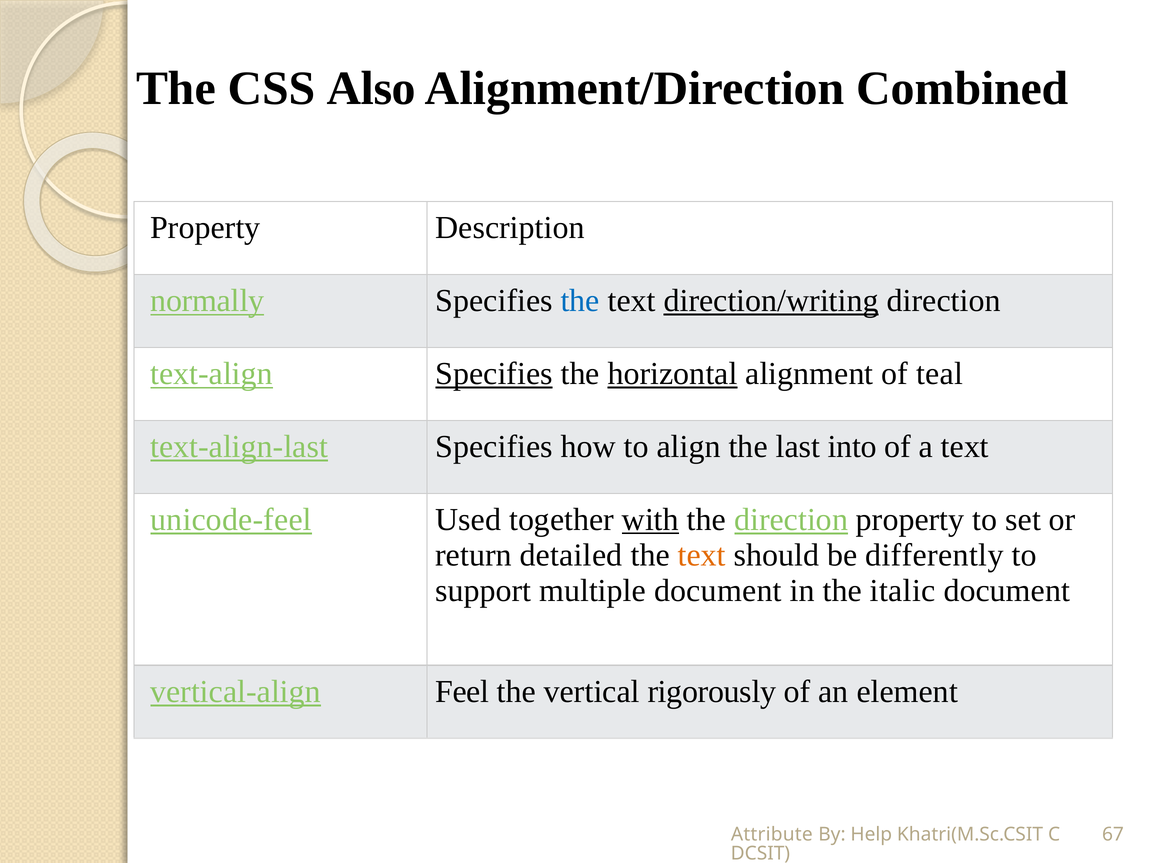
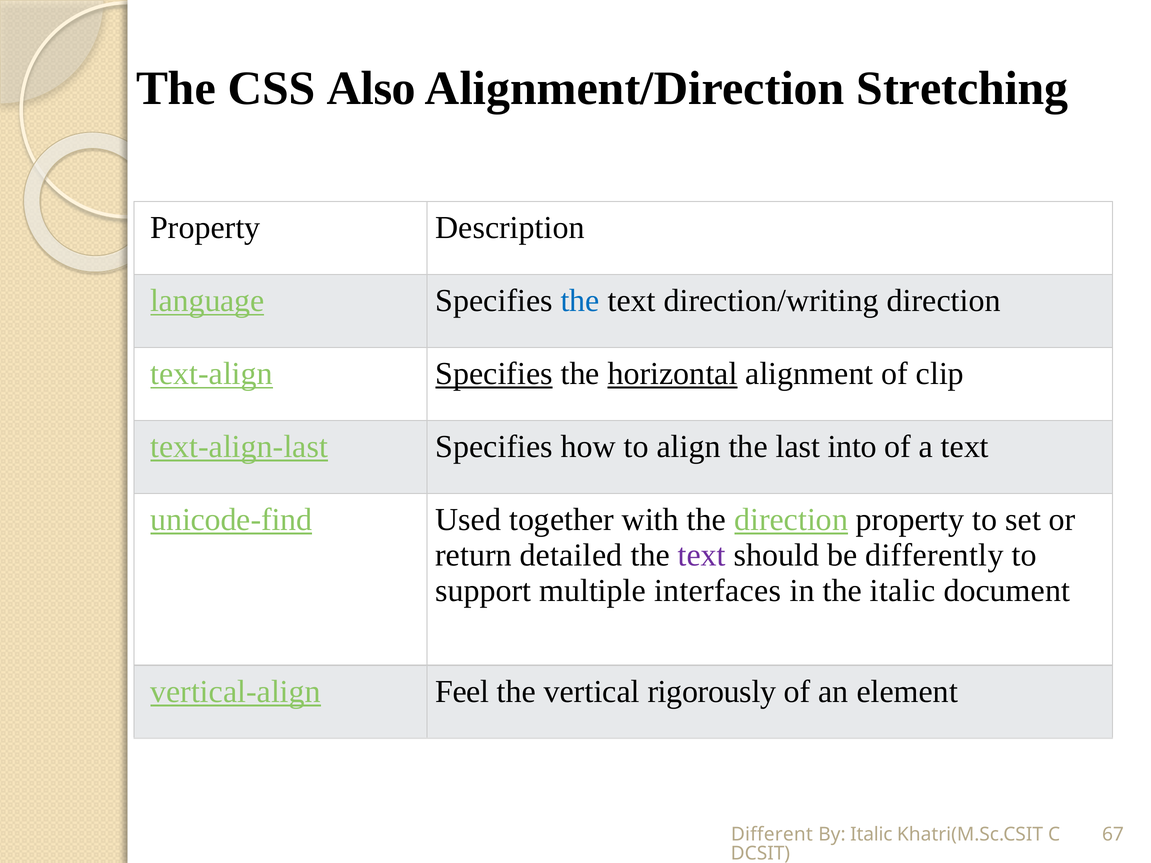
Combined: Combined -> Stretching (962, 88)
normally: normally -> language (207, 301)
direction/writing underline: present -> none (771, 301)
teal: teal -> clip (940, 374)
unicode-feel: unicode-feel -> unicode-find (231, 520)
with underline: present -> none (650, 520)
text colour: orange -> purple (702, 555)
multiple document: document -> interfaces (718, 591)
Attribute: Attribute -> Different (772, 835)
By Help: Help -> Italic (871, 835)
